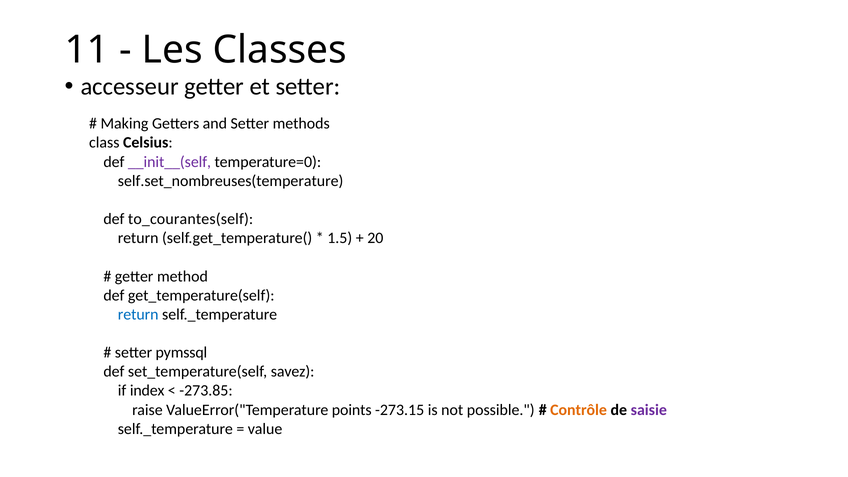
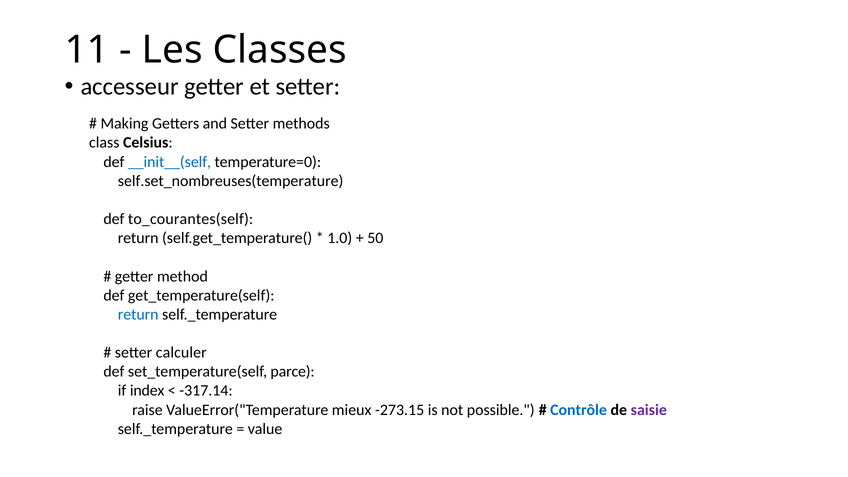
__init__(self colour: purple -> blue (169, 162)
1.5: 1.5 -> 1.0 (340, 238)
20: 20 -> 50 (375, 238)
pymssql: pymssql -> calculer (181, 353)
savez: savez -> parce (293, 372)
-273.85: -273.85 -> -317.14 (206, 391)
points: points -> mieux (352, 410)
Contrôle colour: orange -> blue (579, 410)
